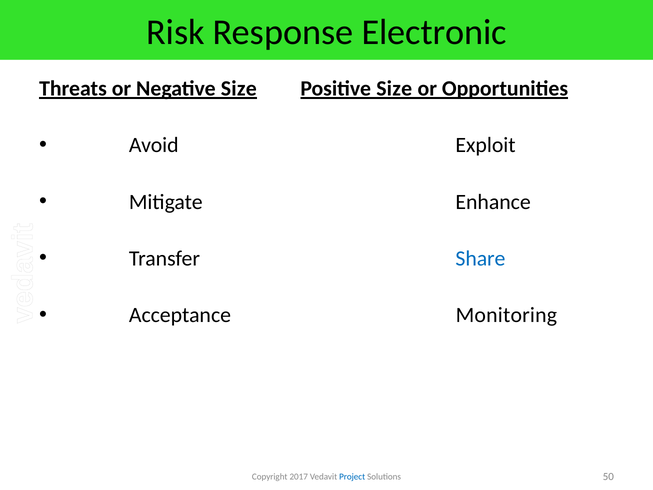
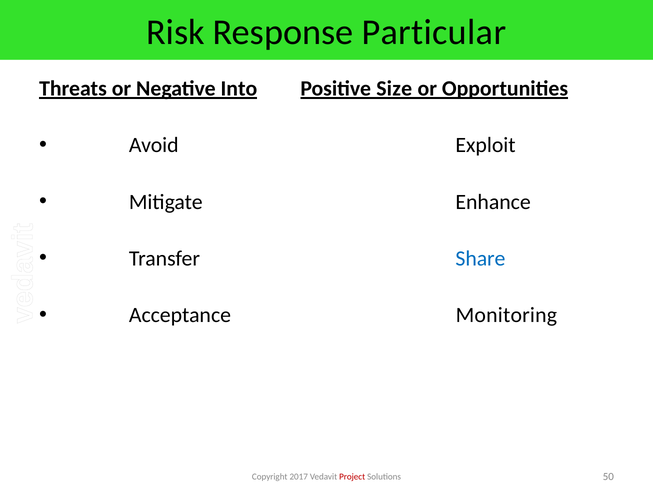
Electronic: Electronic -> Particular (434, 32)
Negative Size: Size -> Into (239, 89)
Project colour: blue -> red (352, 476)
